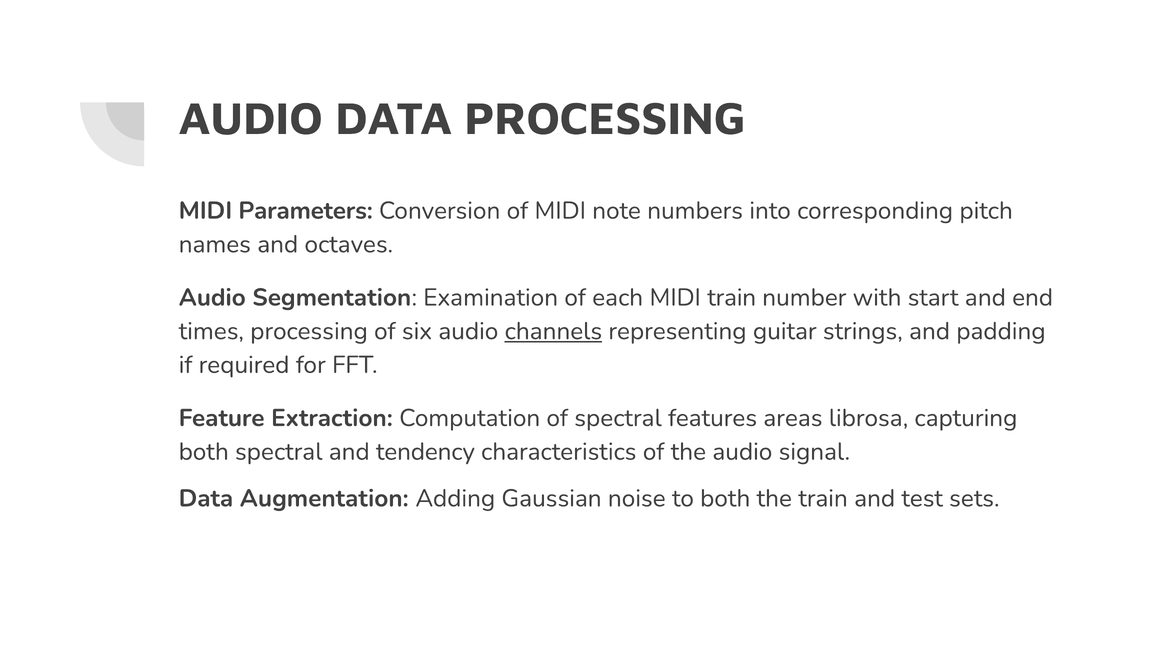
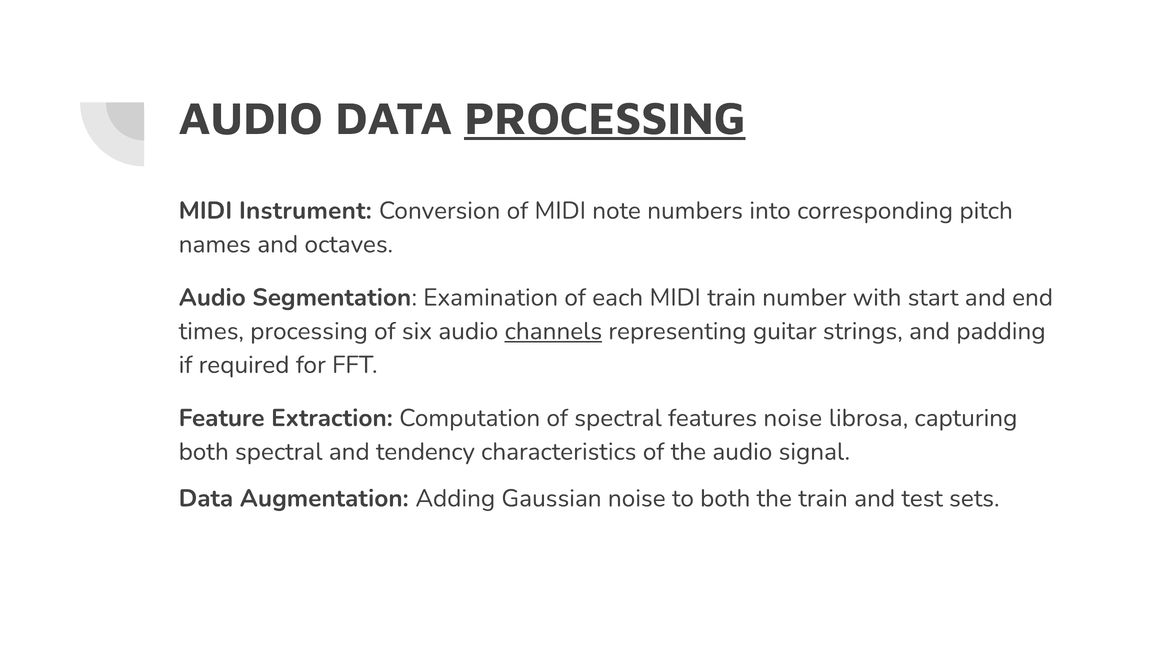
PROCESSING underline: none -> present (605, 119)
Parameters: Parameters -> Instrument (305, 211)
features areas: areas -> noise (793, 418)
